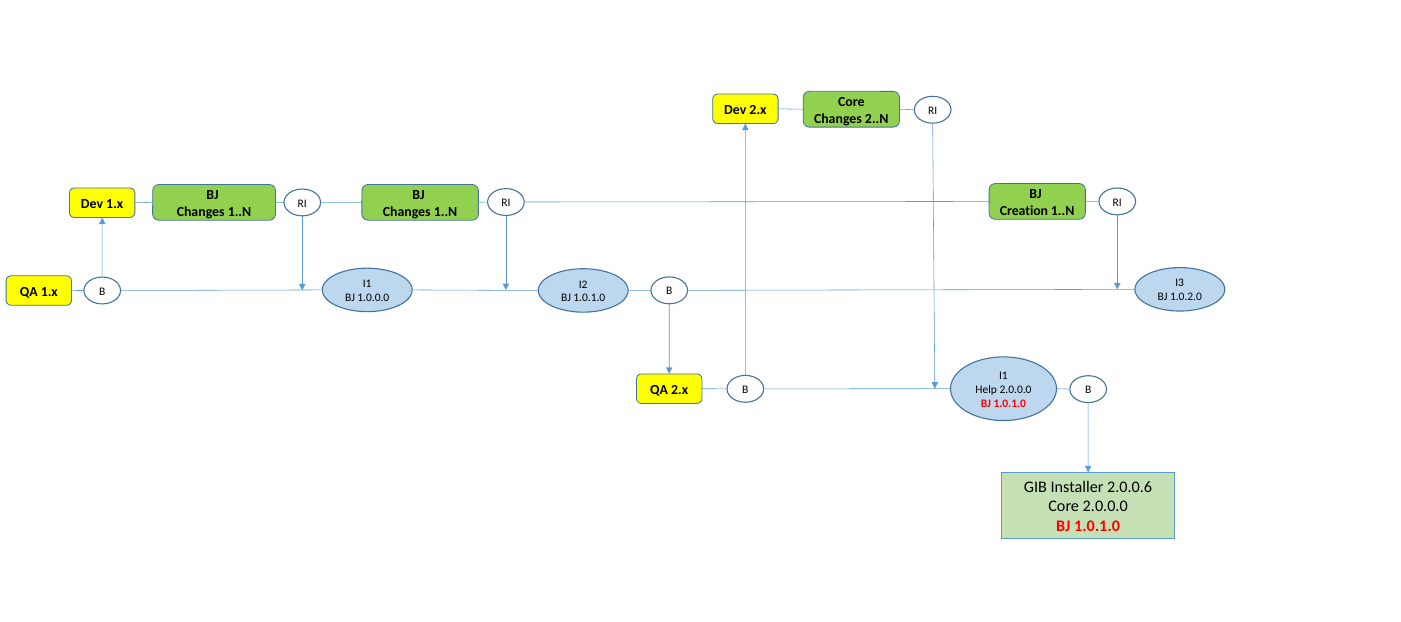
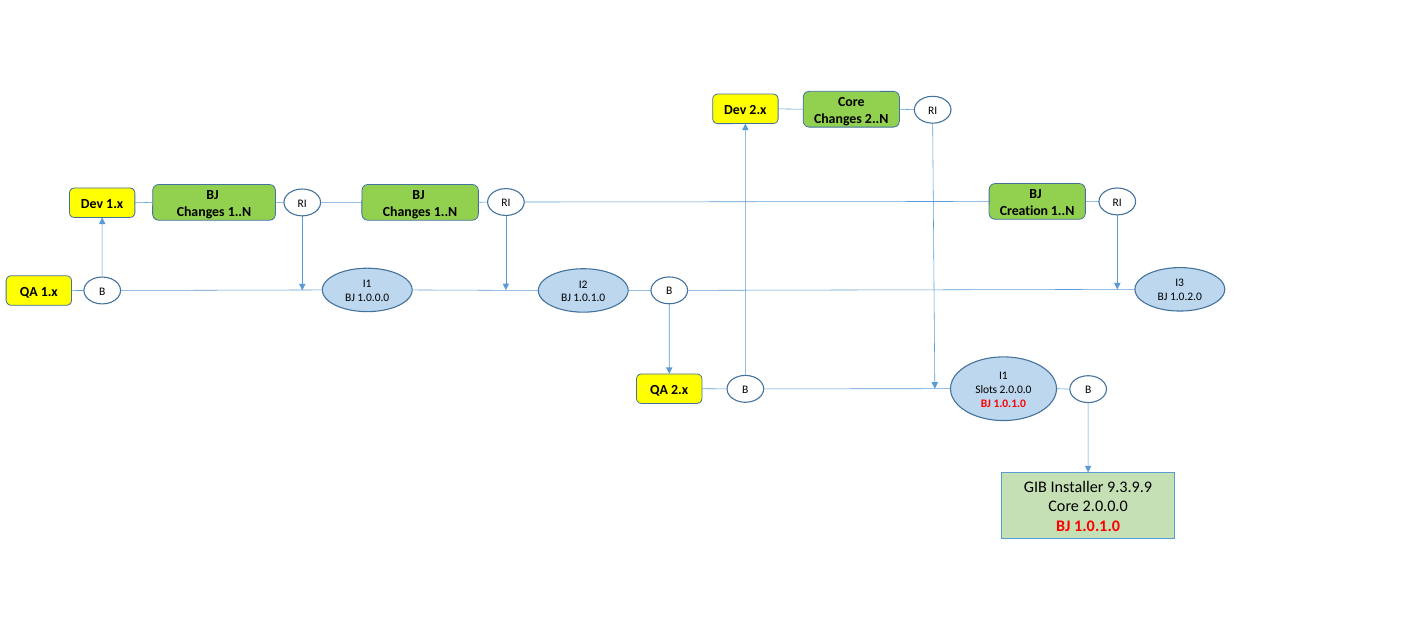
Help: Help -> Slots (986, 390)
2.0.0.6: 2.0.0.6 -> 9.3.9.9 (1130, 488)
